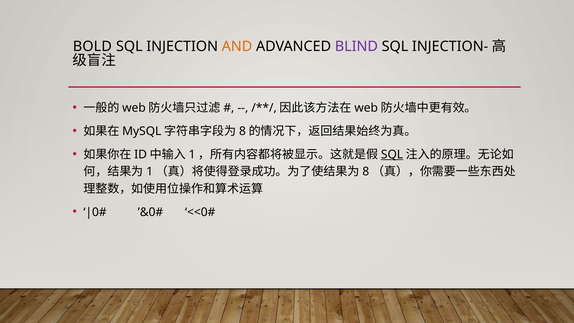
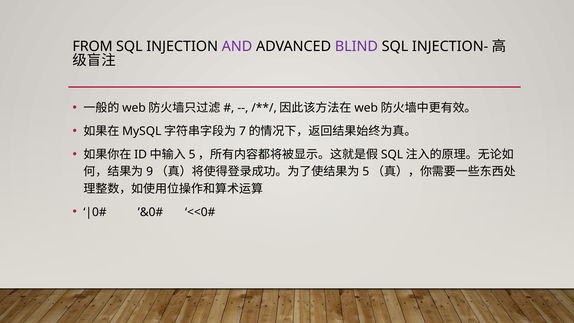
BOLD: BOLD -> FROM (93, 46)
AND colour: orange -> purple (237, 46)
8: 8 -> 7 (242, 131)
1: 1 -> 5 (192, 154)
SQL underline: present -> none (392, 154)
1: 1 -> 9 (150, 172)
8: 8 -> 5 (366, 172)
